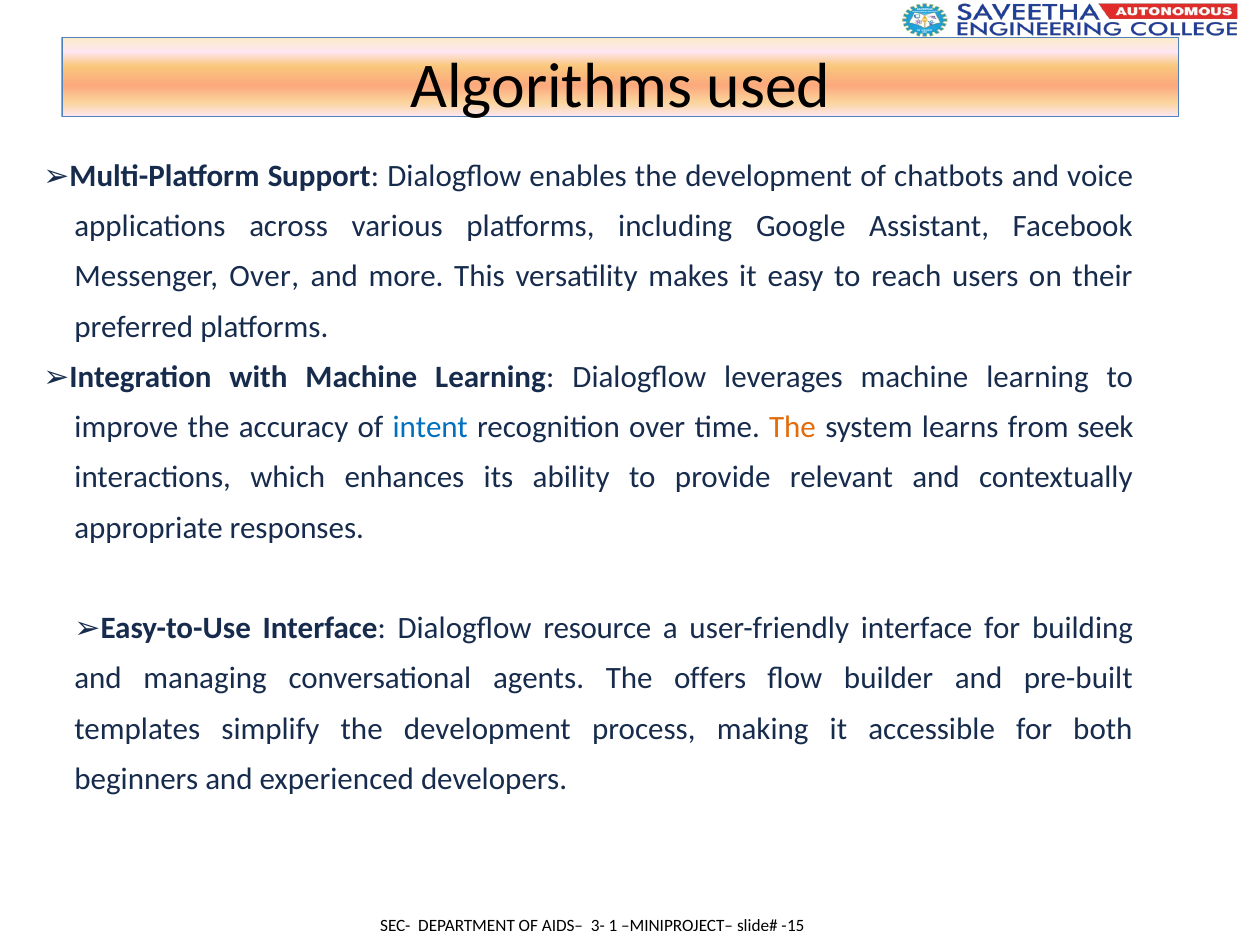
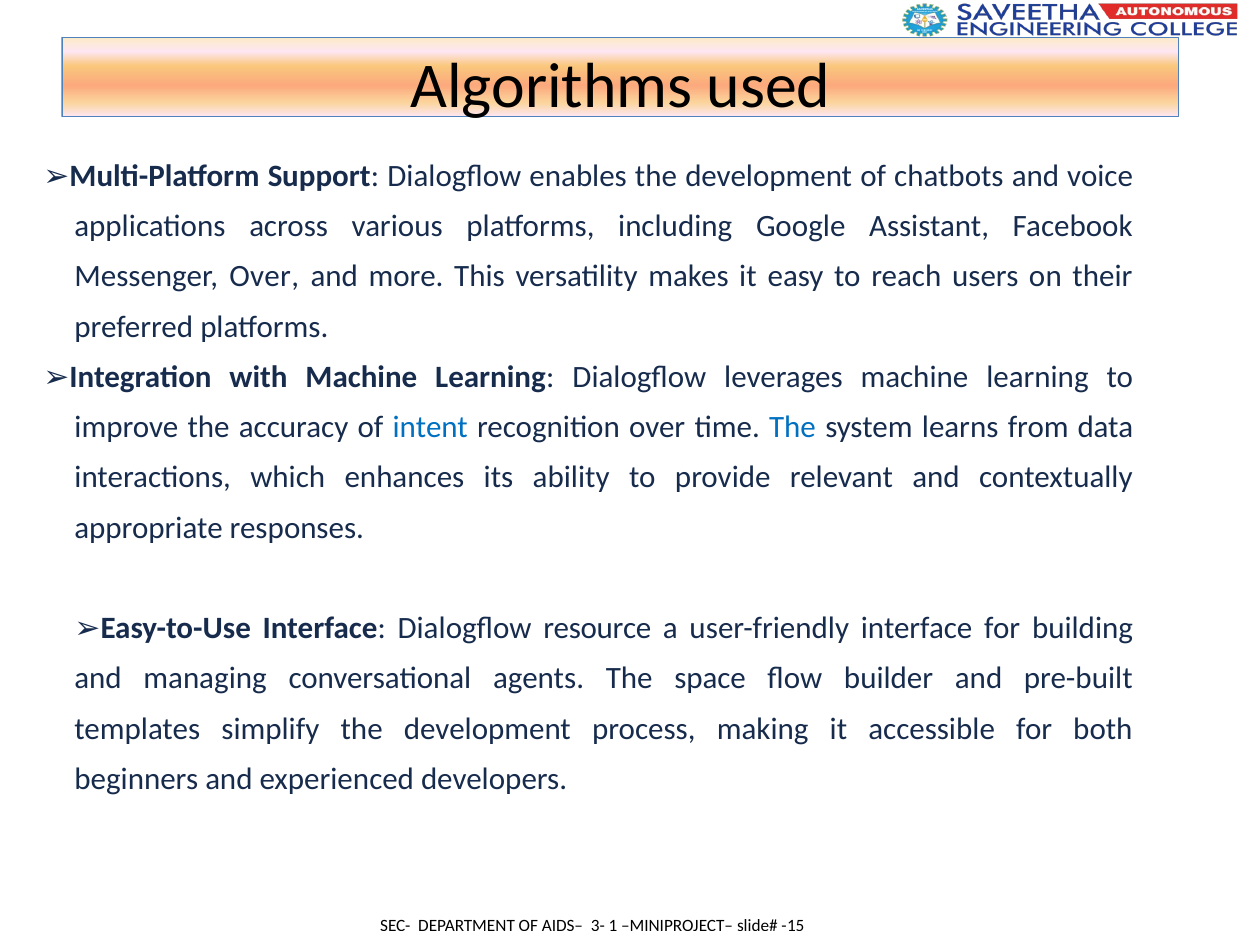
The colour: orange -> blue (792, 427)
seek: seek -> data (1105, 427)
offers: offers -> space (710, 678)
